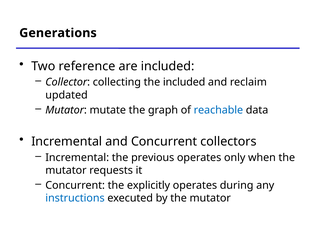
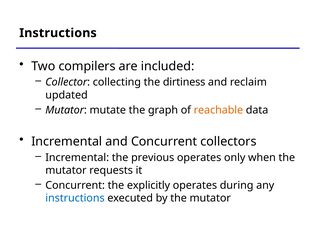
Generations: Generations -> Instructions (58, 33)
reference: reference -> compilers (87, 66)
the included: included -> dirtiness (184, 82)
reachable colour: blue -> orange (218, 110)
